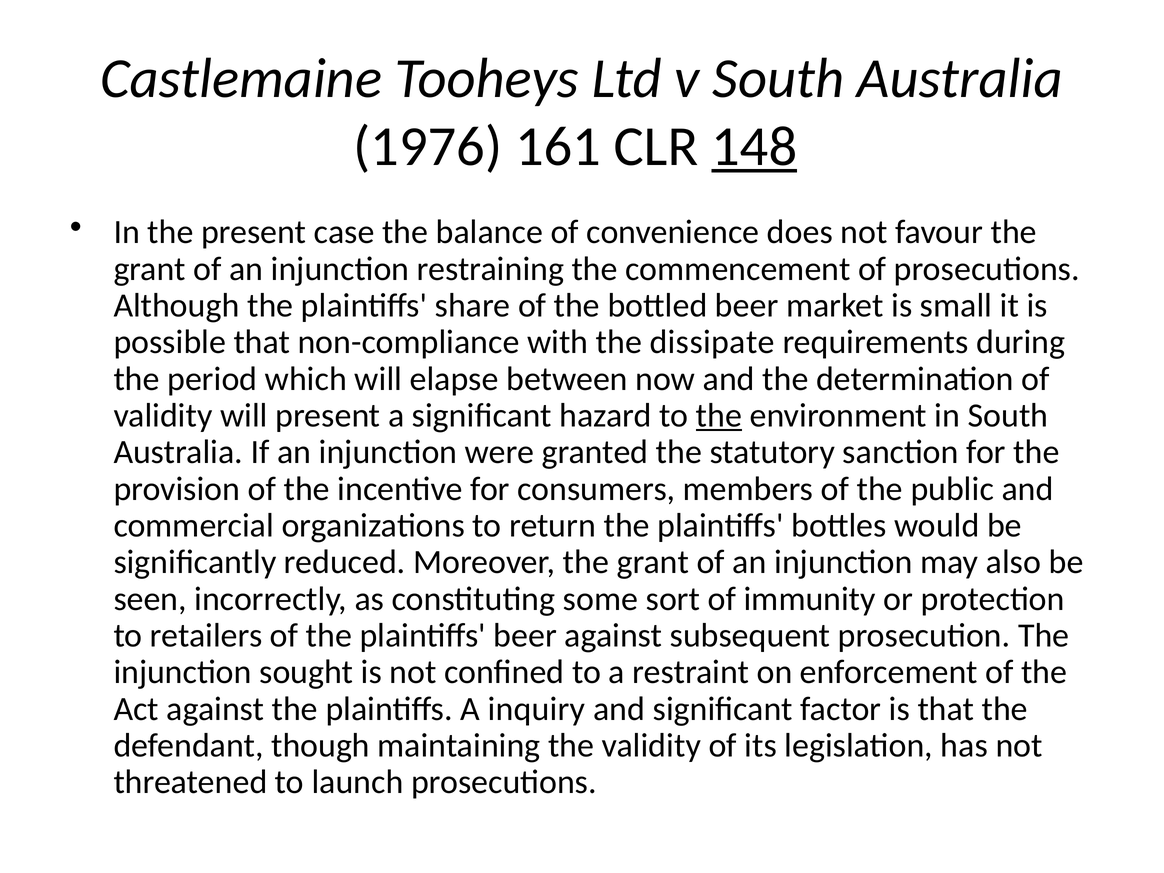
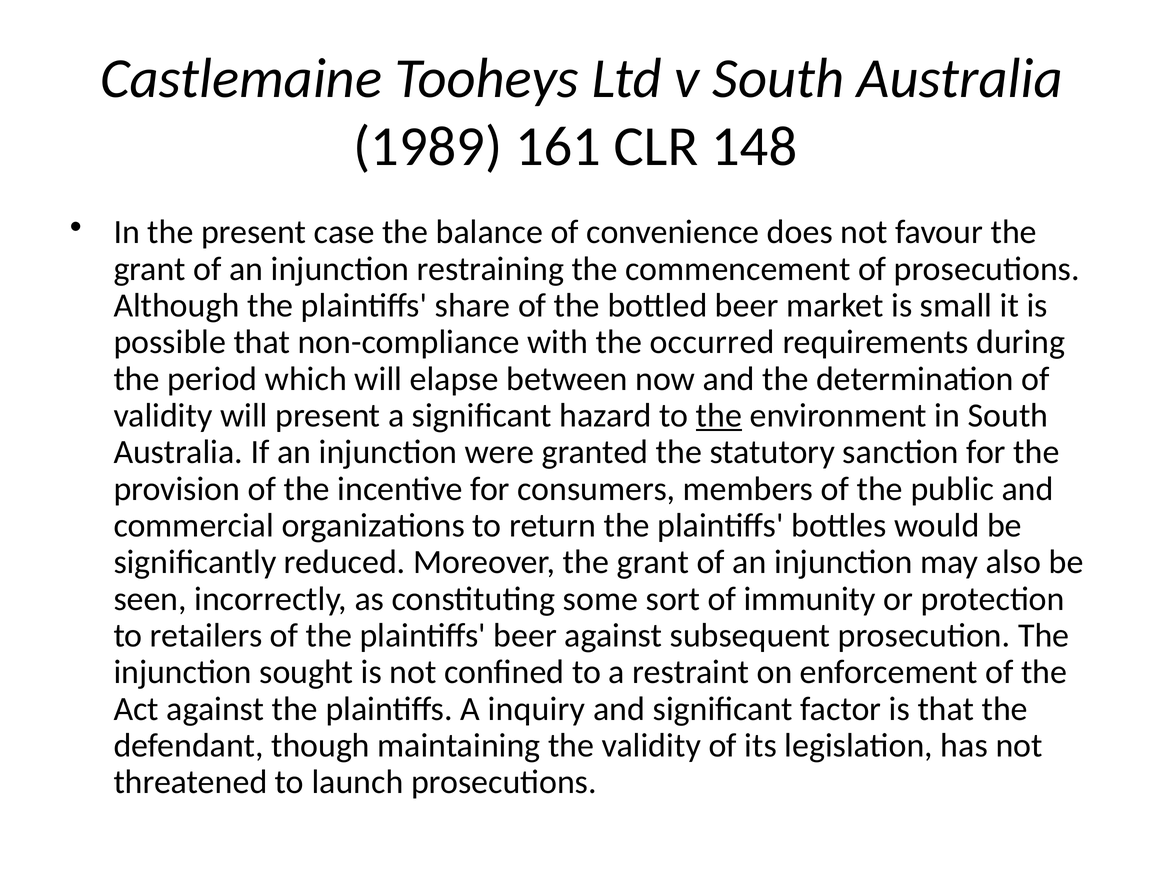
1976: 1976 -> 1989 (428, 147)
148 underline: present -> none (754, 147)
dissipate: dissipate -> occurred (712, 342)
